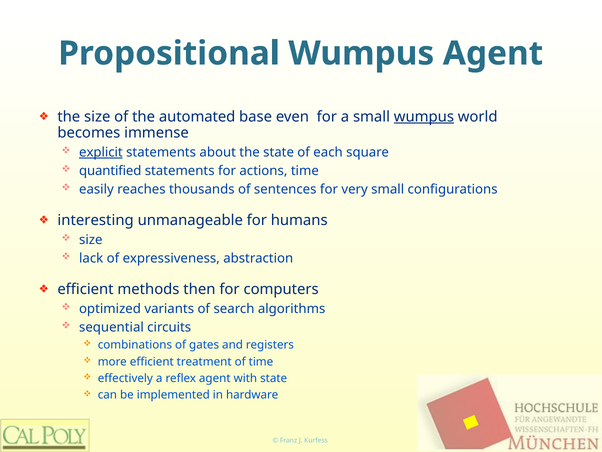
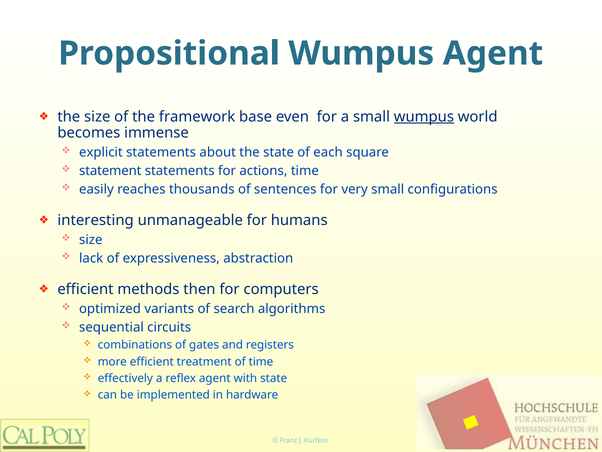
automated: automated -> framework (197, 117)
explicit underline: present -> none (101, 152)
quantified: quantified -> statement (110, 171)
